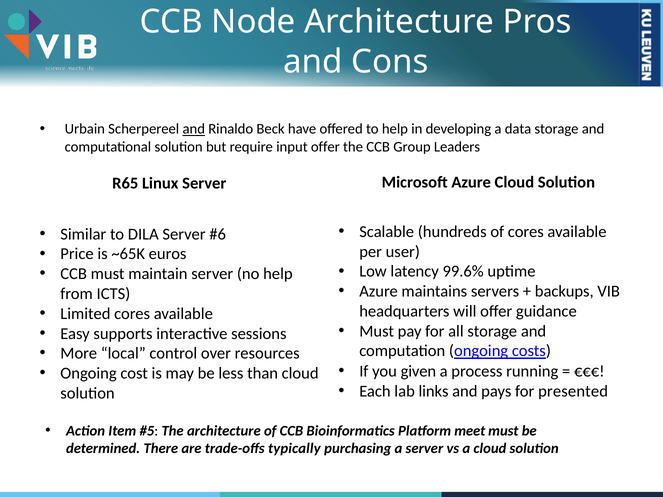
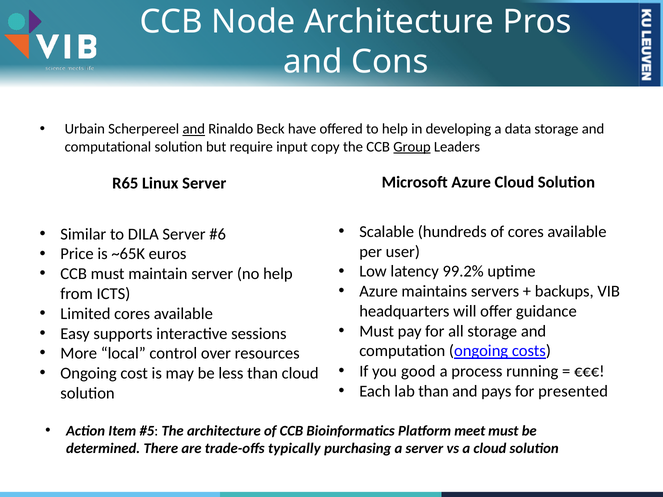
input offer: offer -> copy (325, 147)
Group underline: none -> present (412, 147)
99.6%: 99.6% -> 99.2% (463, 272)
given: given -> good (418, 371)
lab links: links -> than (434, 391)
